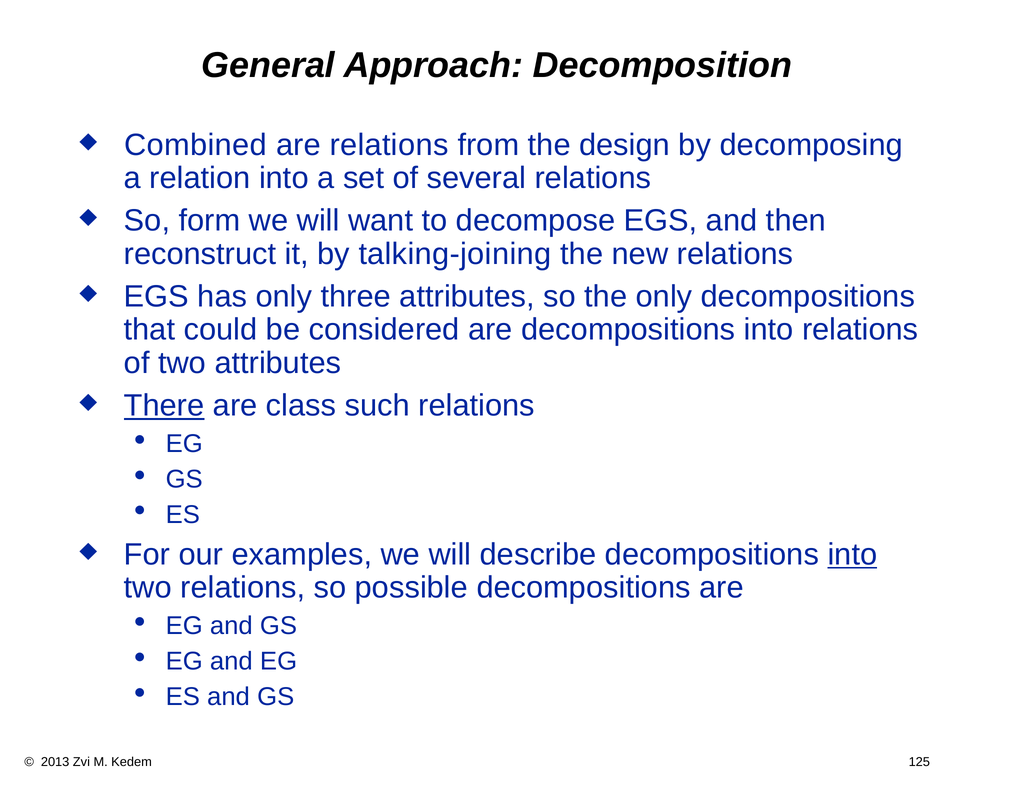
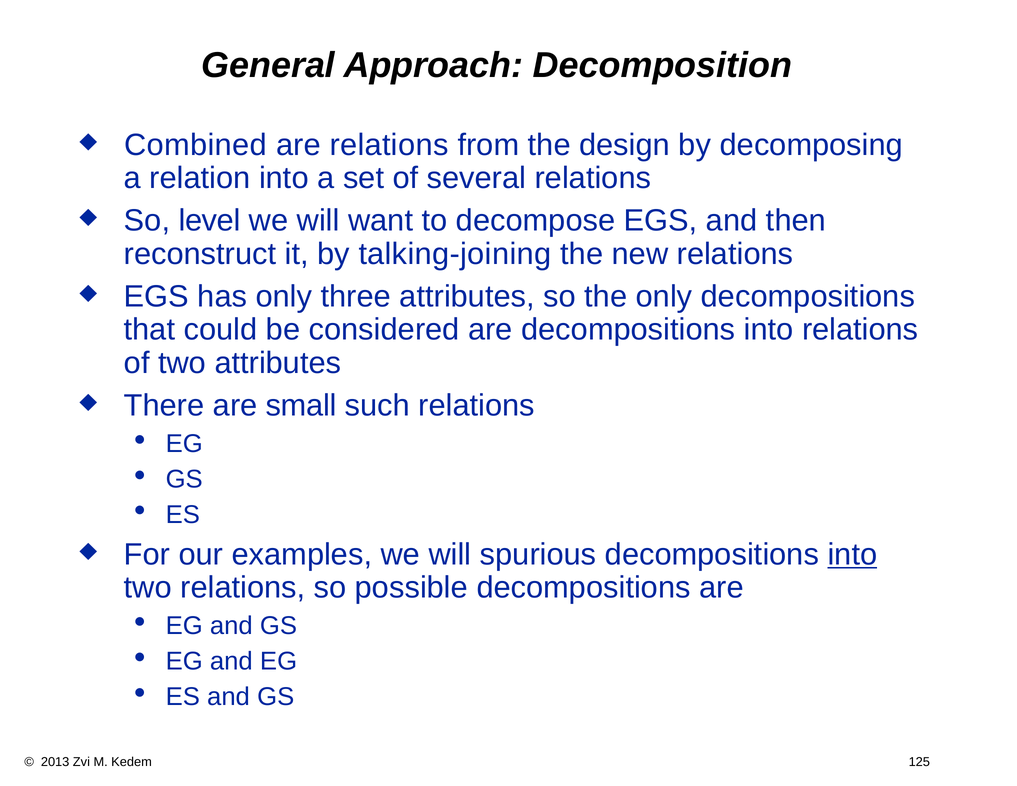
form: form -> level (210, 221)
There underline: present -> none (164, 406)
class: class -> small (301, 406)
describe: describe -> spurious (538, 554)
